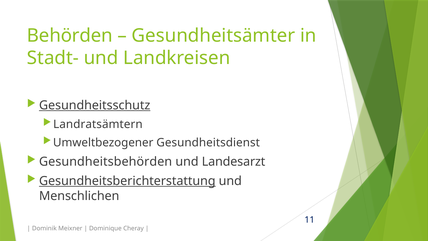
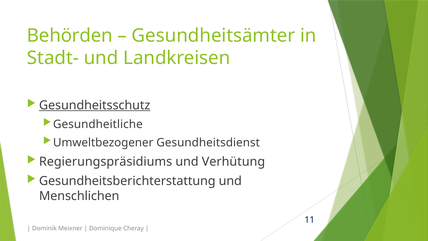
Landratsämtern: Landratsämtern -> Gesundheitliche (98, 124)
Gesundheitsbehörden: Gesundheitsbehörden -> Regierungspräsidiums (106, 161)
Landesarzt: Landesarzt -> Verhütung (233, 161)
Gesundheitsberichterstattung underline: present -> none (127, 181)
